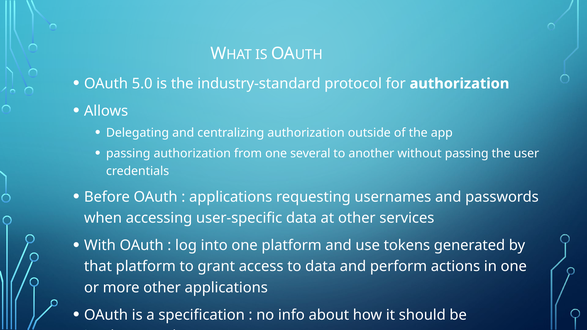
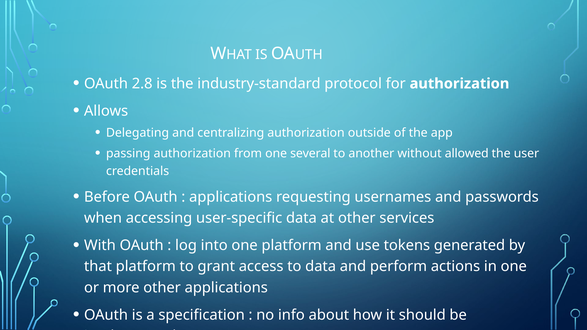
5.0: 5.0 -> 2.8 (142, 84)
without passing: passing -> allowed (467, 154)
